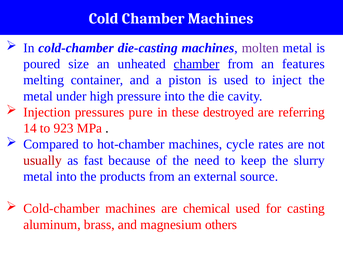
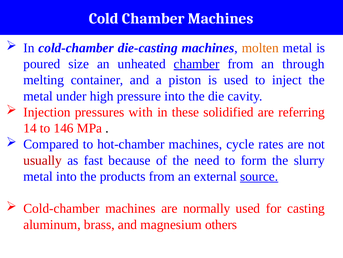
molten colour: purple -> orange (260, 48)
features: features -> through (303, 64)
pure: pure -> with (141, 112)
destroyed: destroyed -> solidified (229, 112)
923: 923 -> 146 (64, 128)
keep: keep -> form (254, 160)
source underline: none -> present (259, 176)
chemical: chemical -> normally (207, 208)
